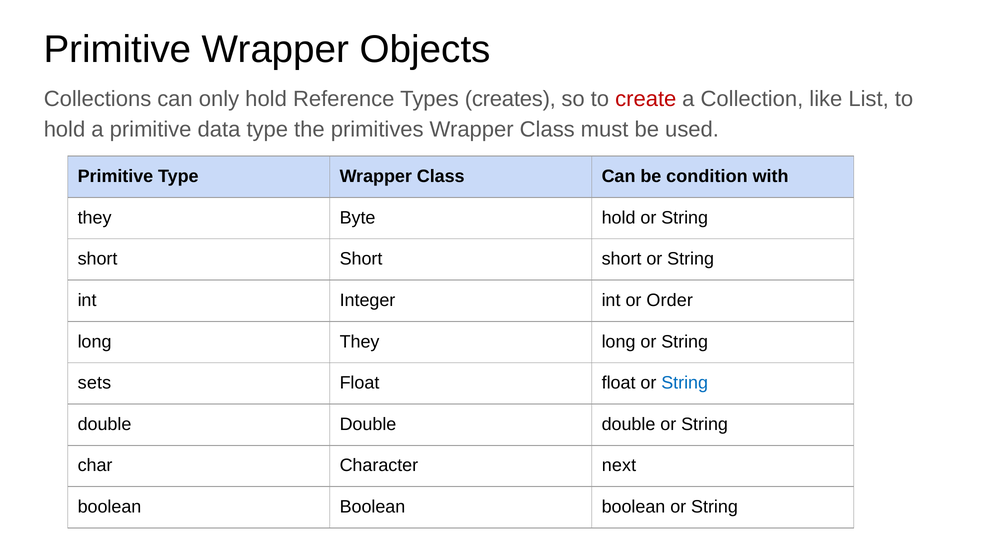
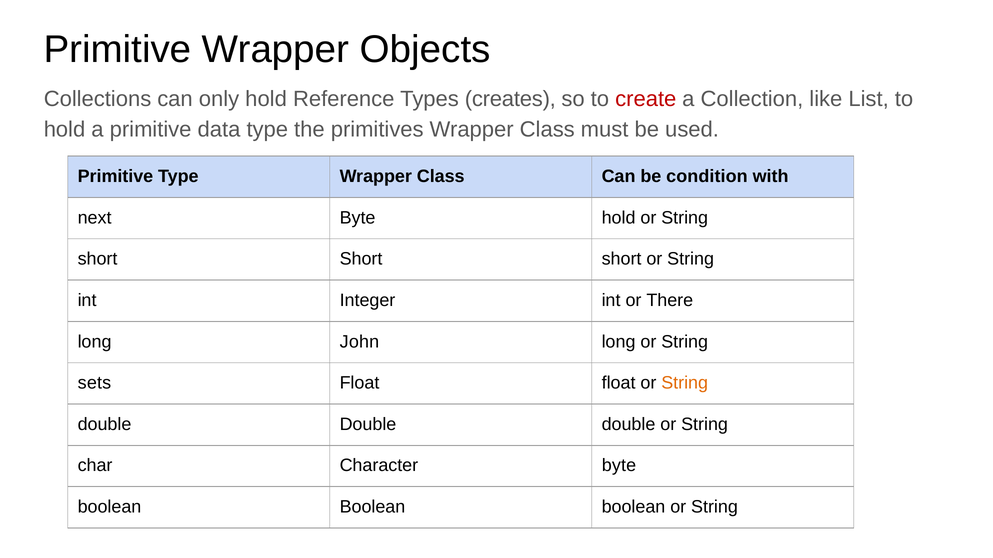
they: they -> next (95, 218)
Order: Order -> There (670, 301)
long They: They -> John (359, 342)
String colour: blue -> orange (685, 383)
Character next: next -> byte (619, 466)
